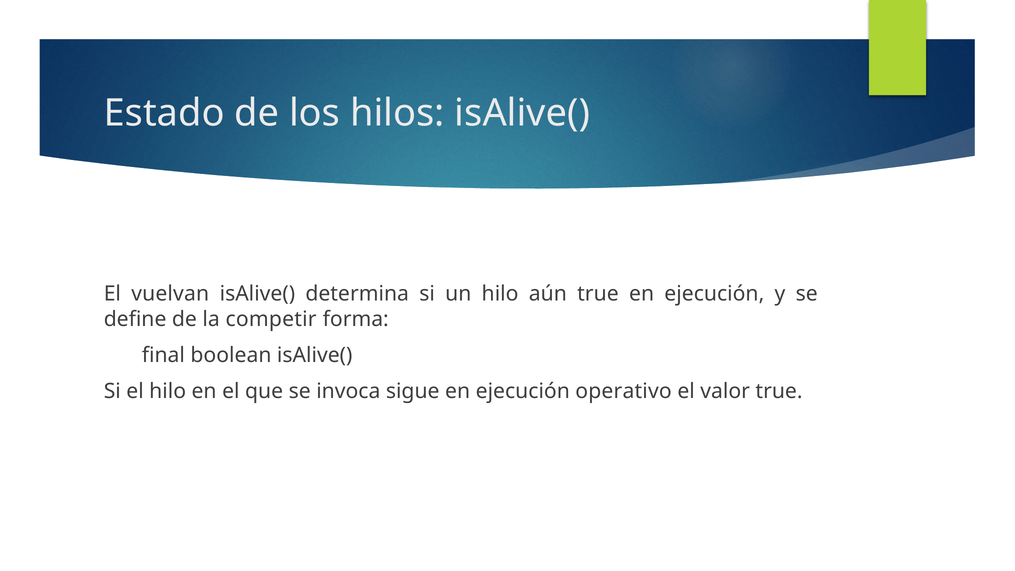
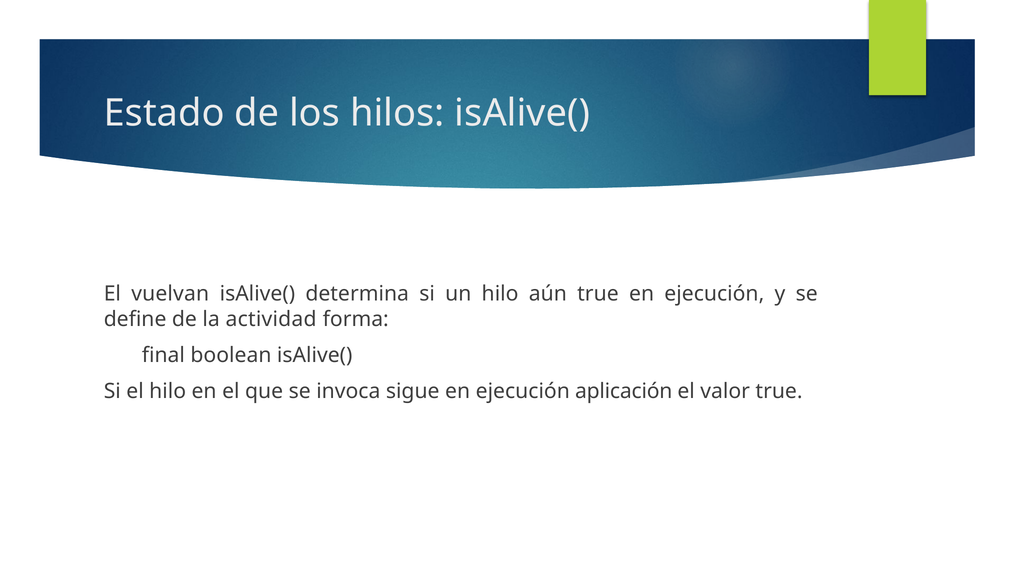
competir: competir -> actividad (271, 319)
operativo: operativo -> aplicación (624, 391)
